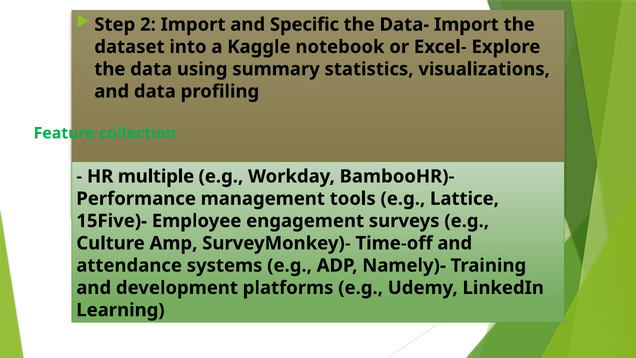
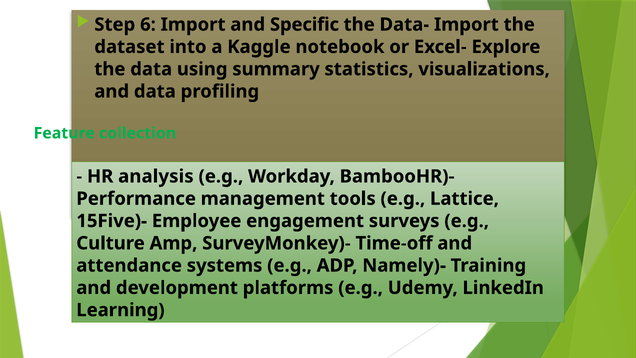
2: 2 -> 6 (148, 25)
multiple: multiple -> analysis (156, 176)
